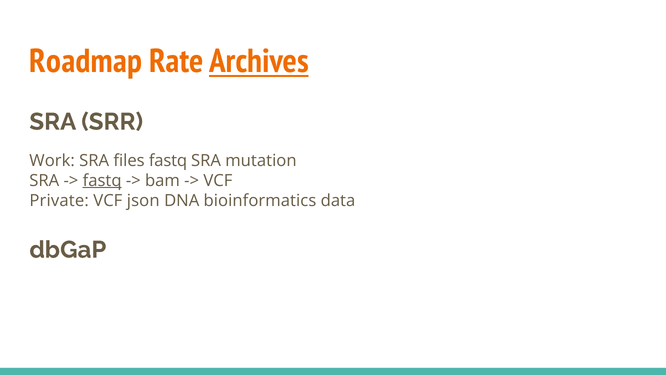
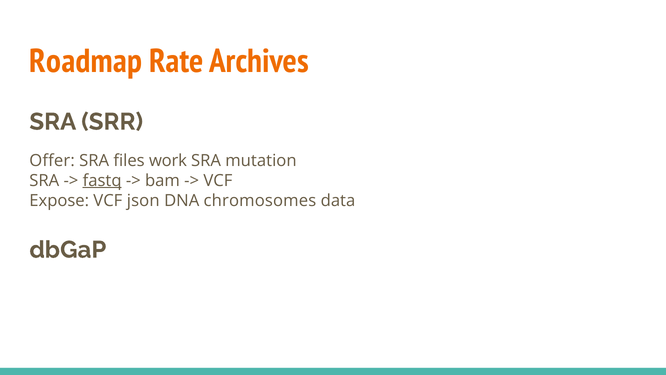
Archives underline: present -> none (259, 61)
Work: Work -> Offer (52, 160)
files fastq: fastq -> work (168, 160)
Private: Private -> Expose (59, 200)
bioinformatics: bioinformatics -> chromosomes (260, 200)
